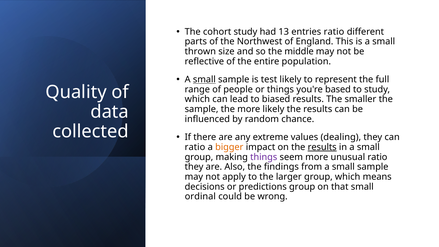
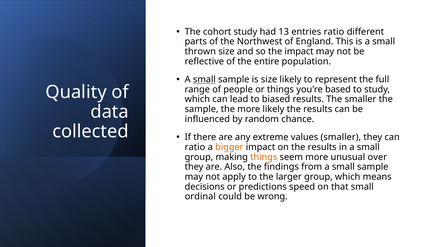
the middle: middle -> impact (299, 51)
is test: test -> size (269, 79)
values dealing: dealing -> smaller (341, 137)
results underline: present -> none (322, 147)
things colour: purple -> orange (264, 157)
unusual ratio: ratio -> over (377, 157)
predictions group: group -> speed (302, 187)
